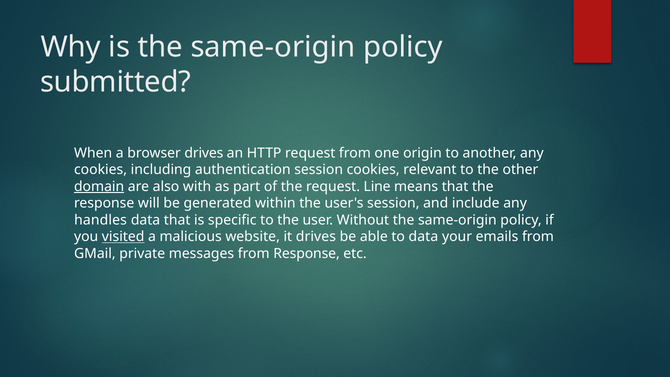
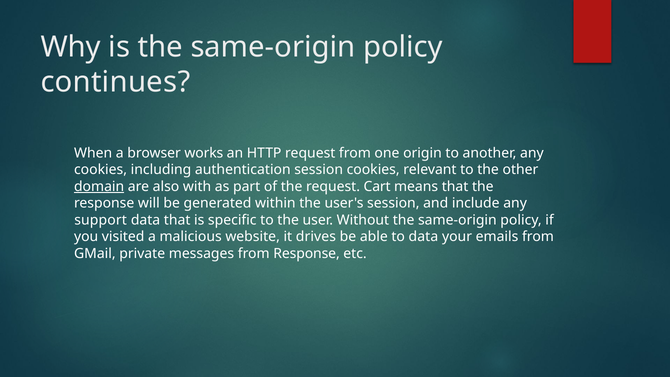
submitted: submitted -> continues (115, 82)
browser drives: drives -> works (204, 153)
Line: Line -> Cart (377, 186)
handles: handles -> support (101, 220)
visited underline: present -> none (123, 237)
